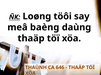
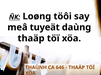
baèng: baèng -> tuyeät (45, 28)
